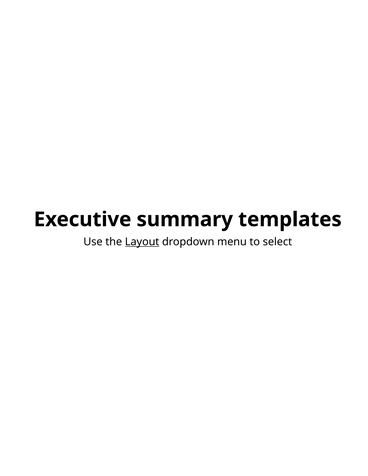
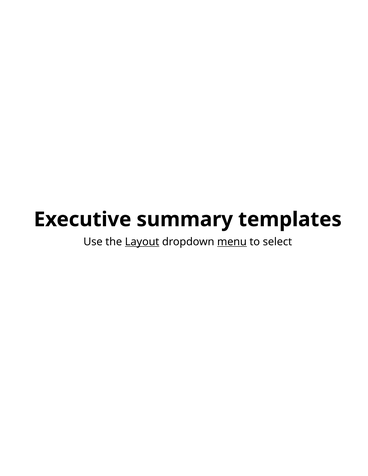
menu underline: none -> present (232, 242)
